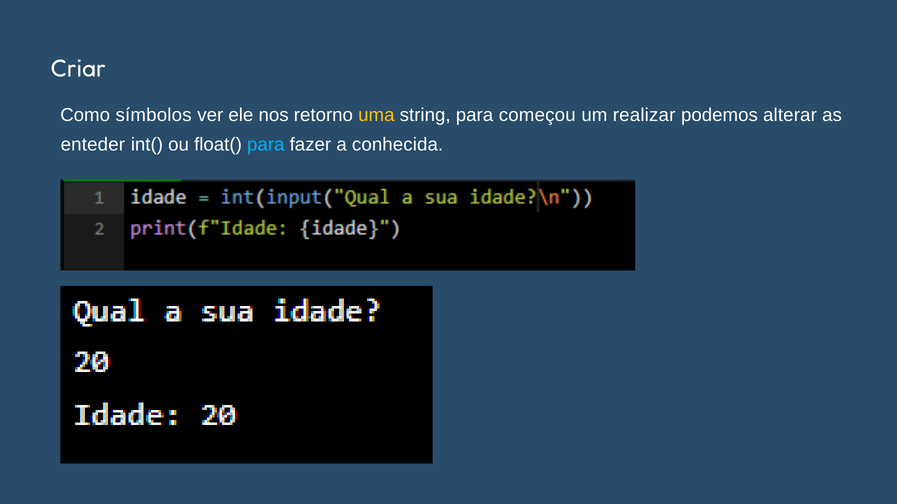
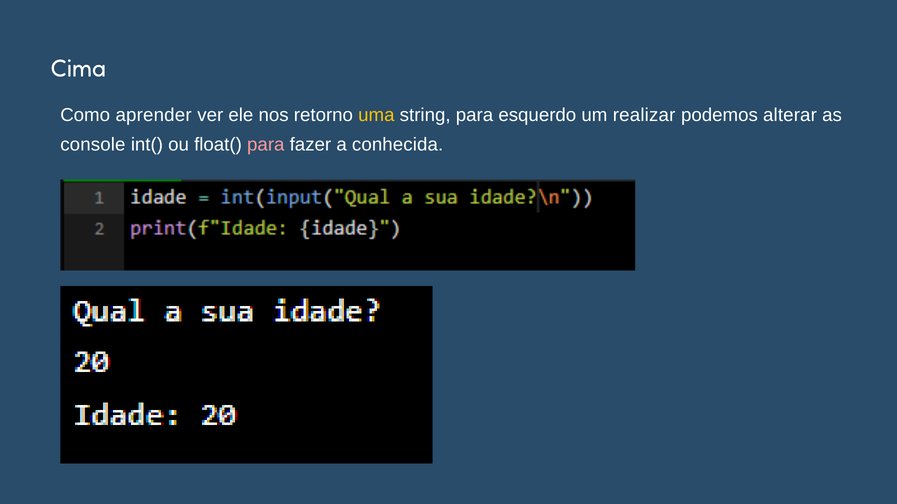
Criar: Criar -> Cima (78, 68)
símbolos: símbolos -> aprender (154, 115)
começou: começou -> esquerdo (537, 115)
enteder: enteder -> console (93, 145)
para colour: light blue -> pink (266, 145)
